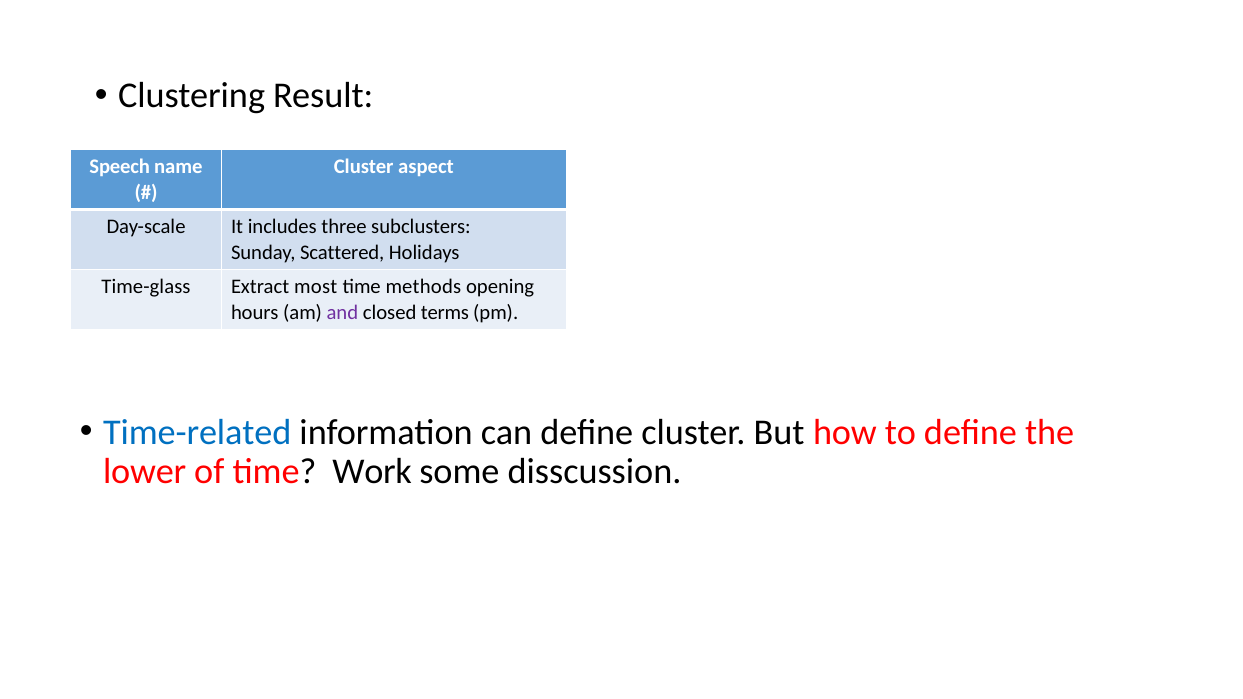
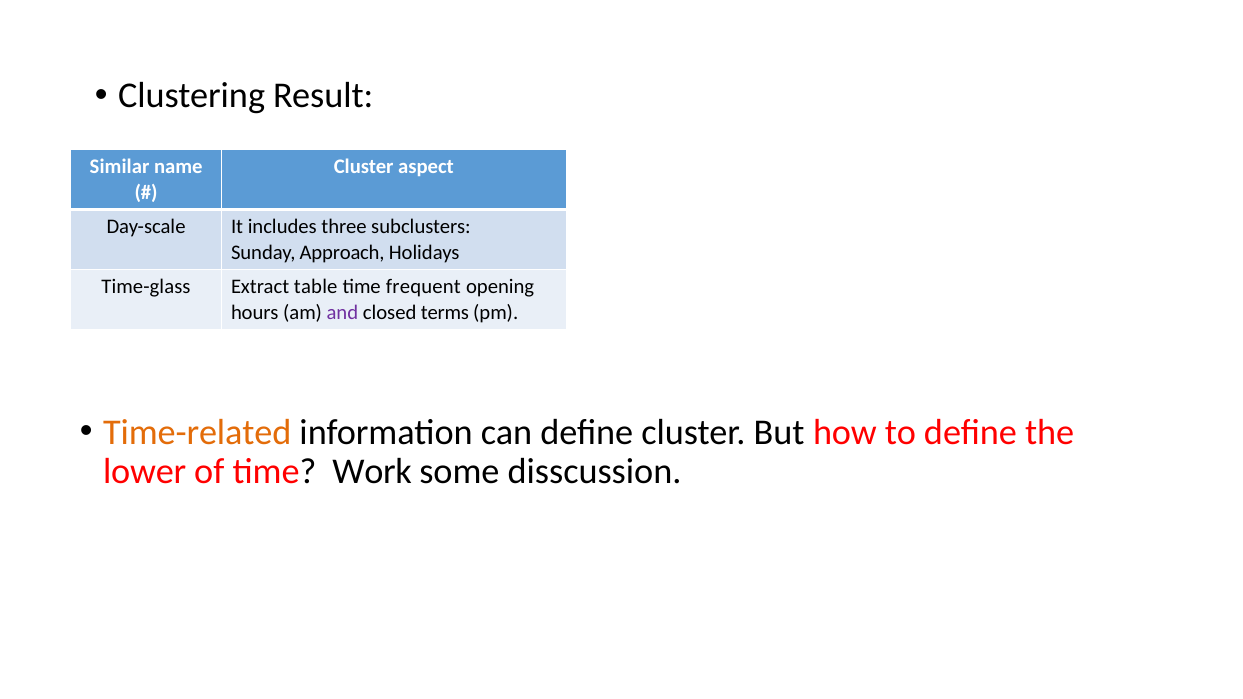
Speech: Speech -> Similar (120, 167)
Scattered: Scattered -> Approach (342, 252)
most: most -> table (316, 287)
methods: methods -> frequent (423, 287)
Time-related colour: blue -> orange (197, 432)
